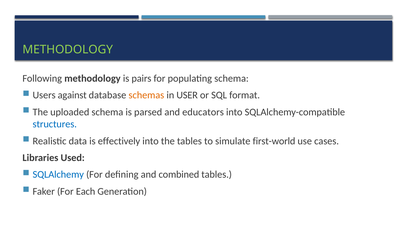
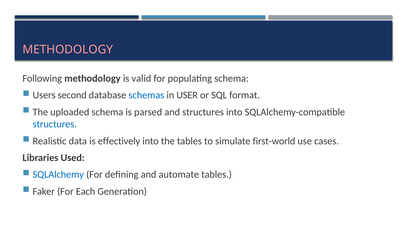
METHODOLOGY colour: light green -> pink (68, 49)
pairs: pairs -> valid (141, 78)
against: against -> second (72, 95)
schemas colour: orange -> blue (146, 95)
and educators: educators -> structures (203, 112)
combined: combined -> automate (179, 175)
